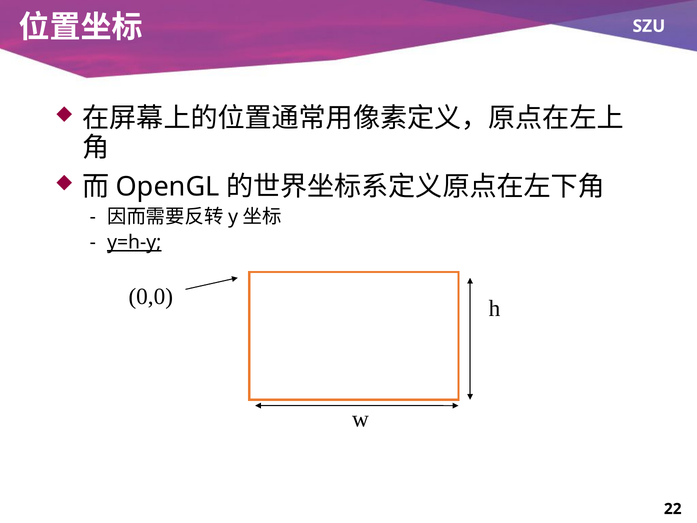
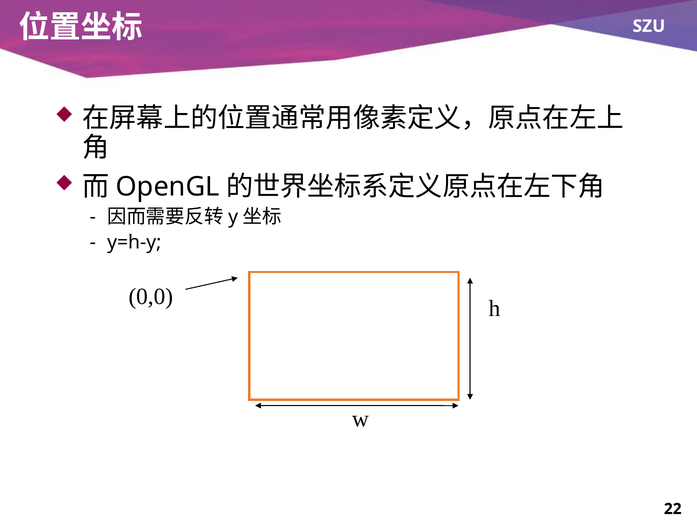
y=h-y underline: present -> none (134, 242)
